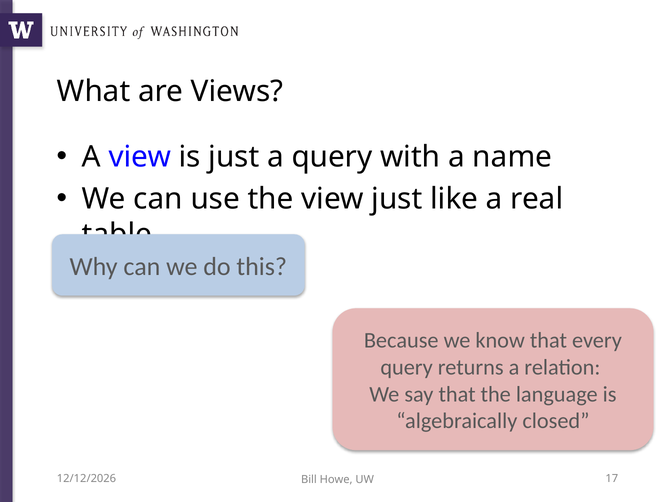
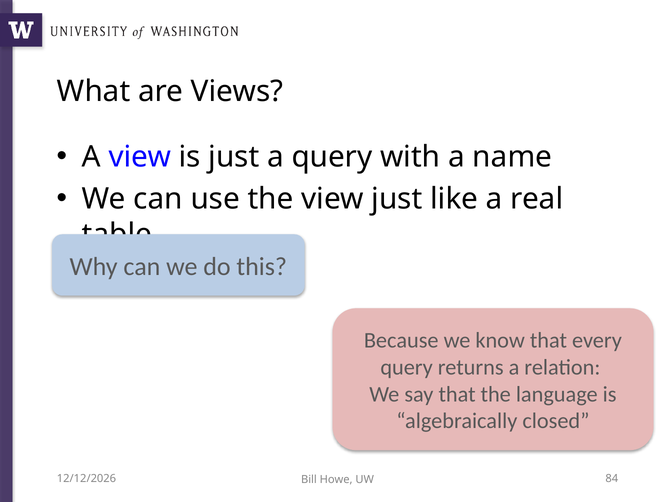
17: 17 -> 84 (612, 478)
